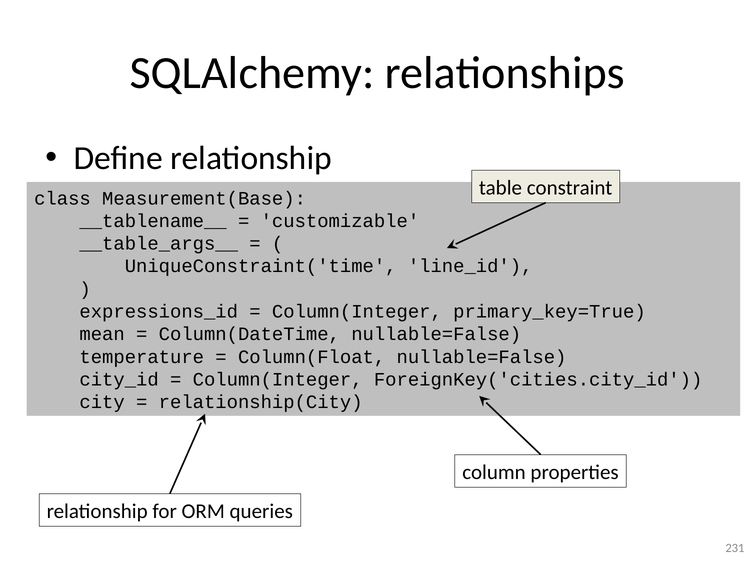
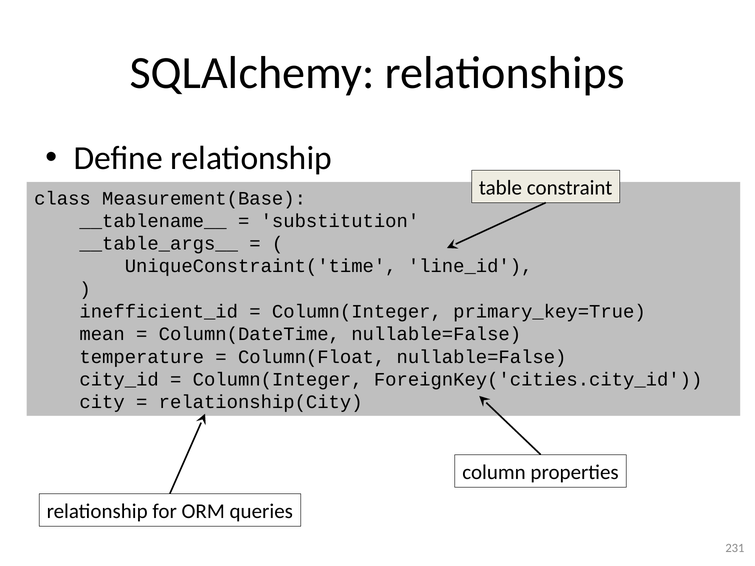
customizable: customizable -> substitution (340, 221)
expressions_id: expressions_id -> inefficient_id (159, 312)
